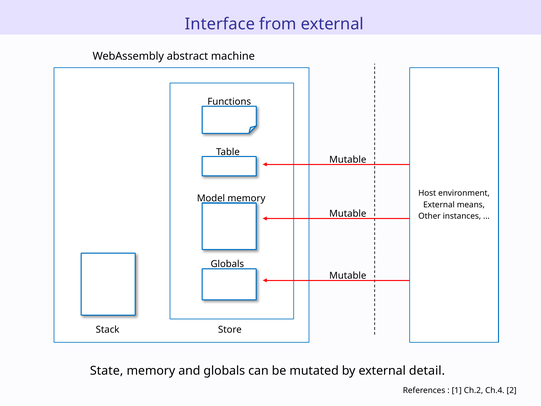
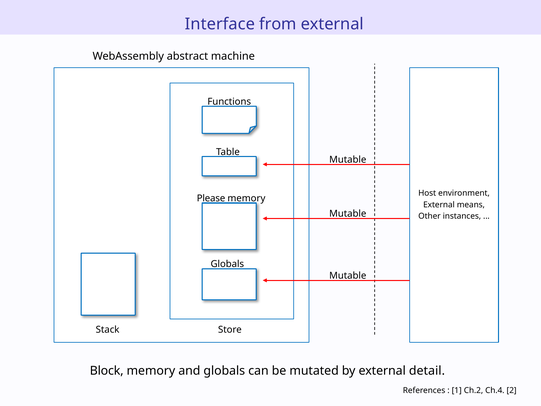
Model: Model -> Please (211, 198)
State: State -> Block (107, 371)
